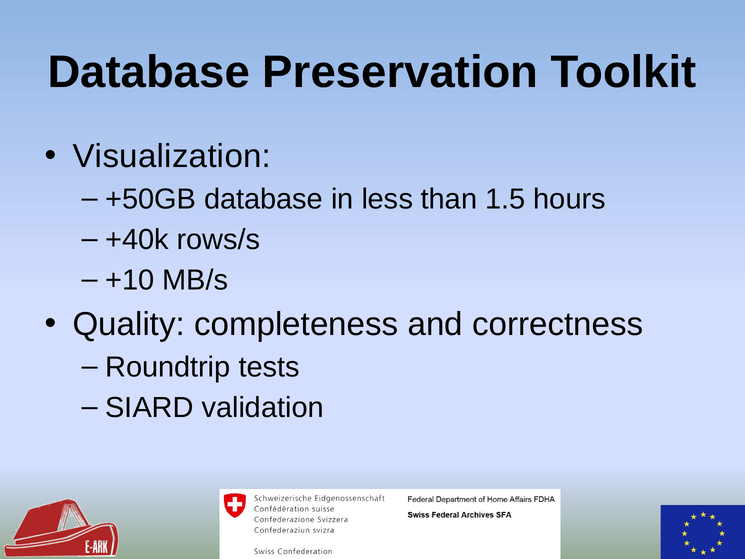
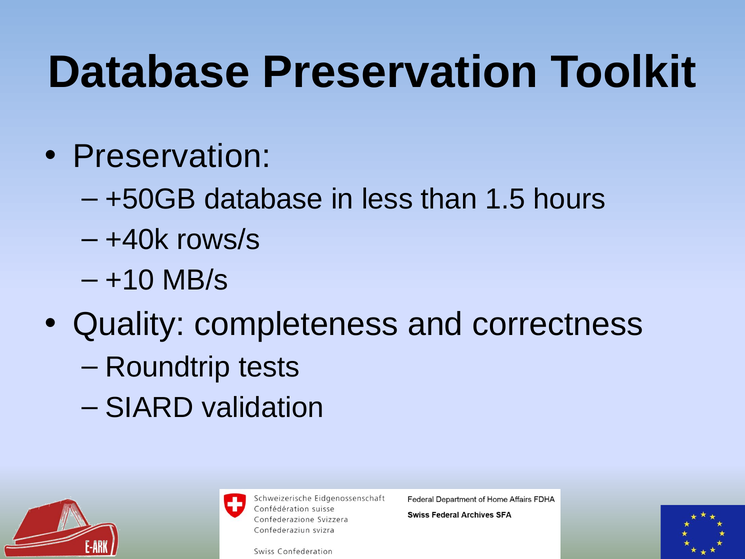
Visualization: Visualization -> Preservation (172, 156)
